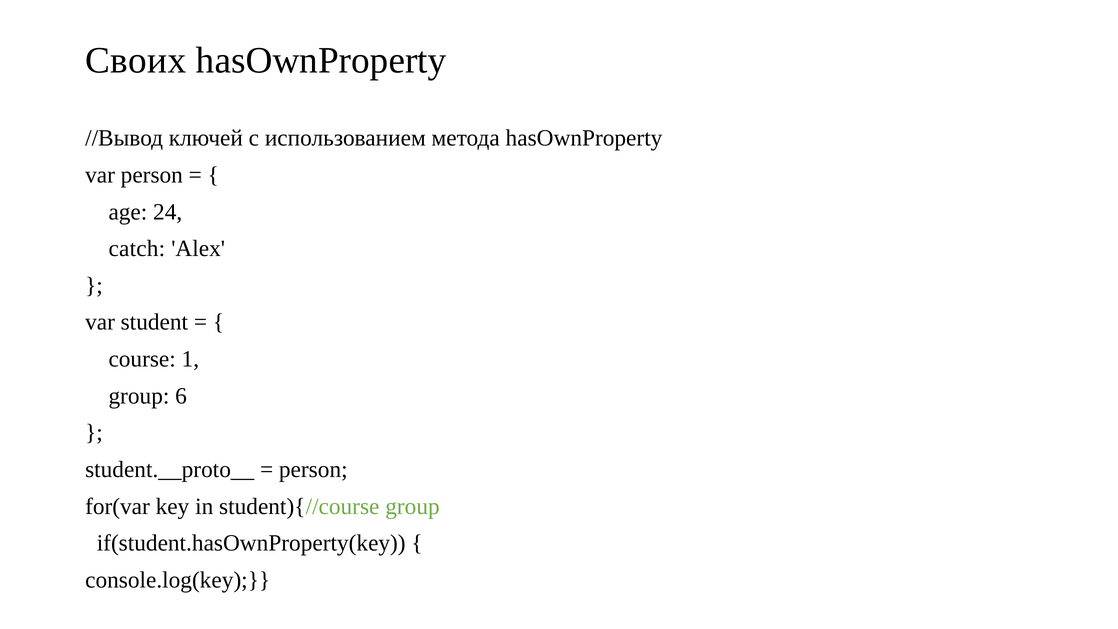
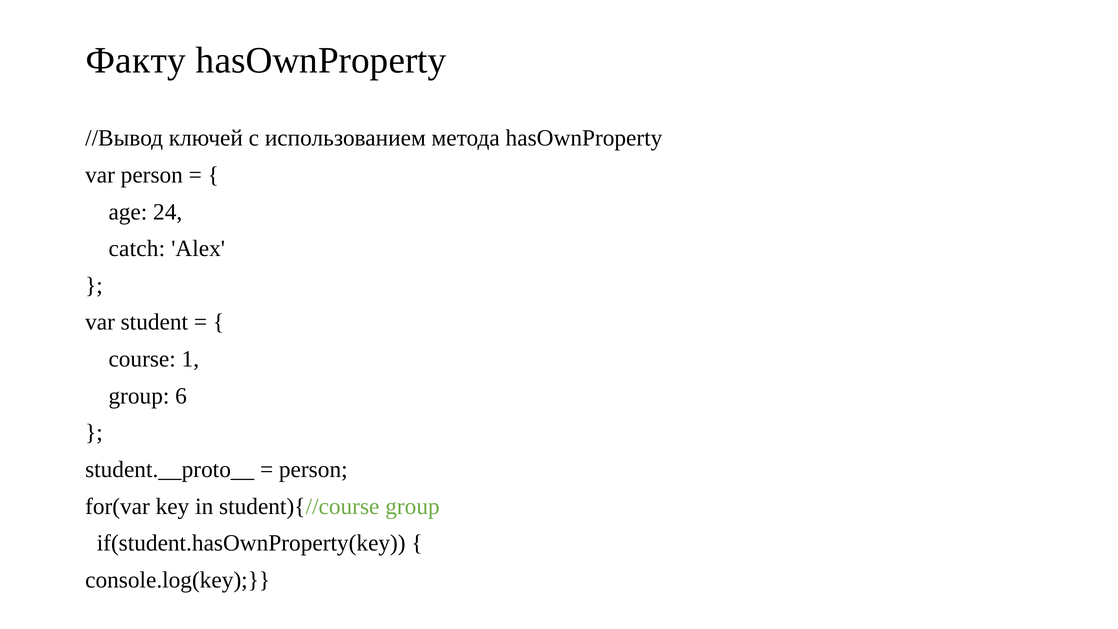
Своих: Своих -> Факту (136, 61)
